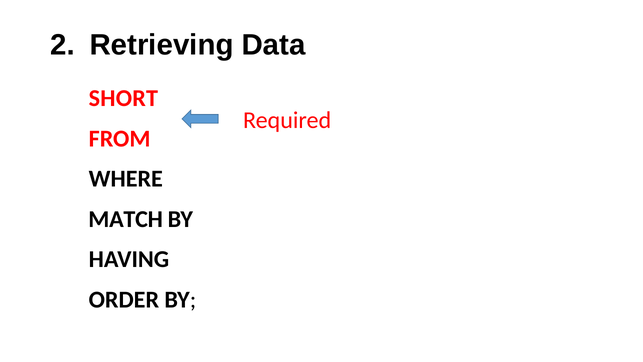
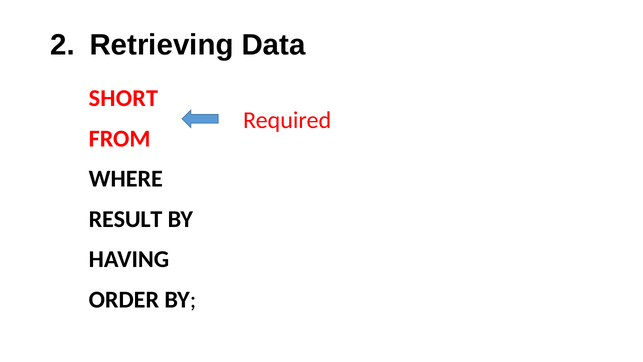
MATCH: MATCH -> RESULT (126, 219)
